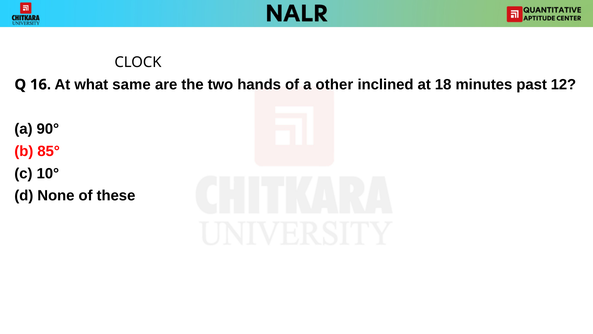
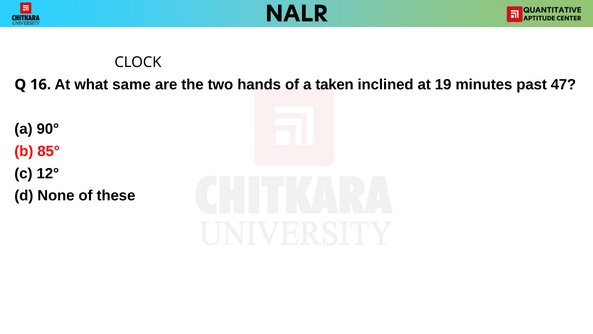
other: other -> taken (335, 84)
18: 18 -> 19 (443, 84)
12: 12 -> 47 (563, 84)
10°: 10° -> 12° (48, 173)
